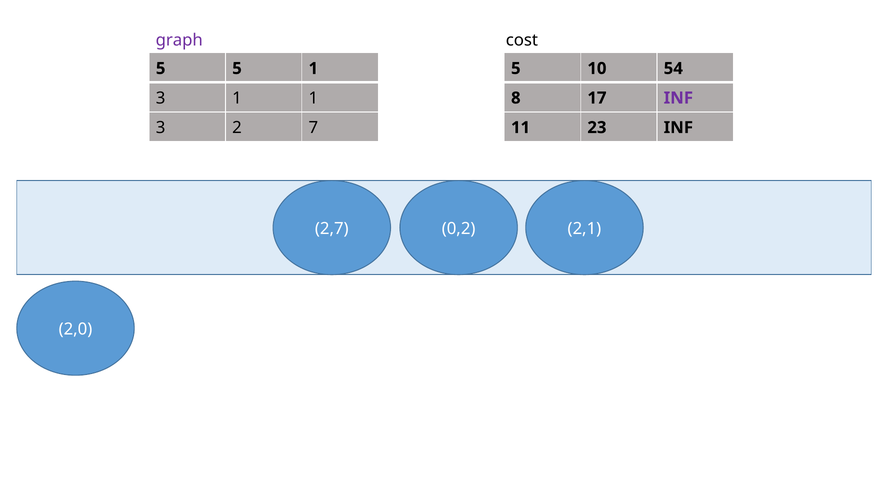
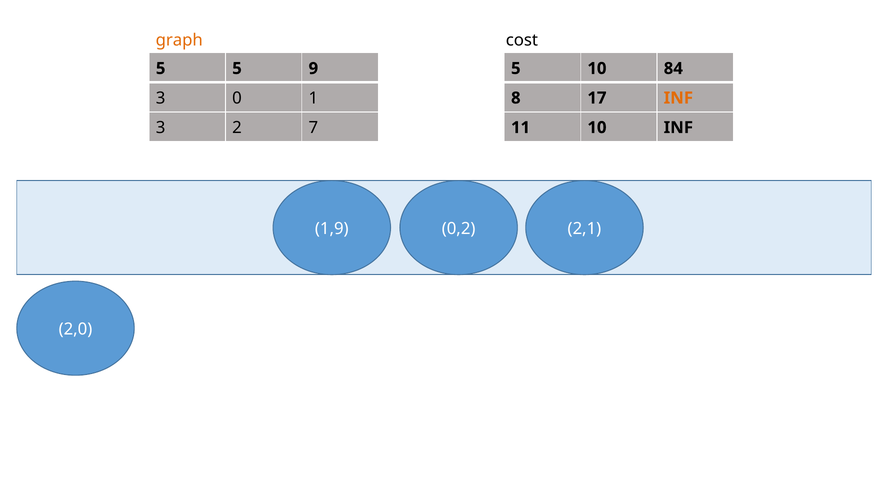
graph colour: purple -> orange (179, 40)
5 1: 1 -> 9 (313, 69)
54: 54 -> 84 (673, 69)
3 1: 1 -> 0 (237, 98)
INF colour: purple -> orange (678, 98)
11 23: 23 -> 10 (597, 128)
2,7: 2,7 -> 1,9 (332, 229)
